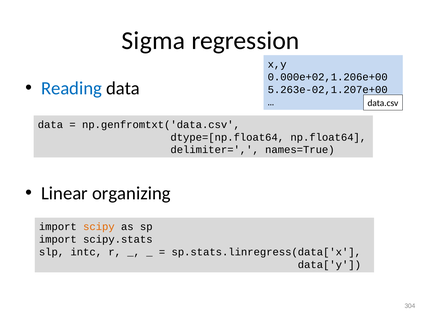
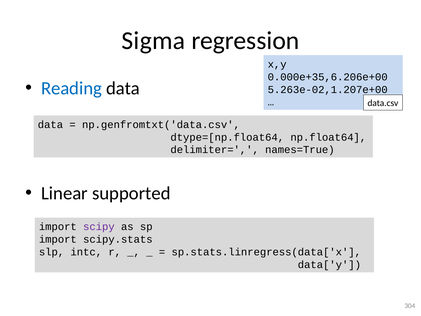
0.000e+02,1.206e+00: 0.000e+02,1.206e+00 -> 0.000e+35,6.206e+00 (328, 77)
organizing: organizing -> supported (131, 193)
scipy colour: orange -> purple (99, 227)
